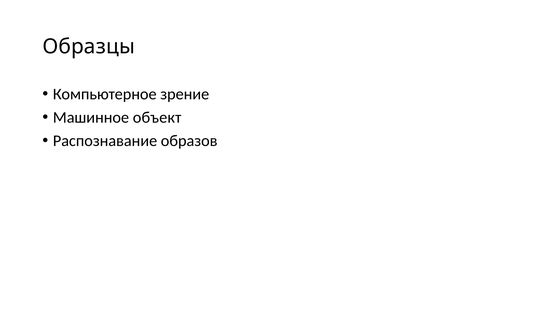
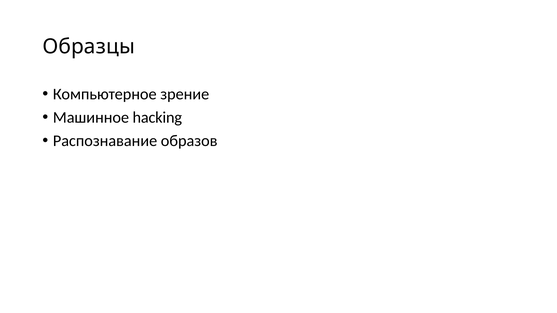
объект: объект -> hacking (157, 118)
